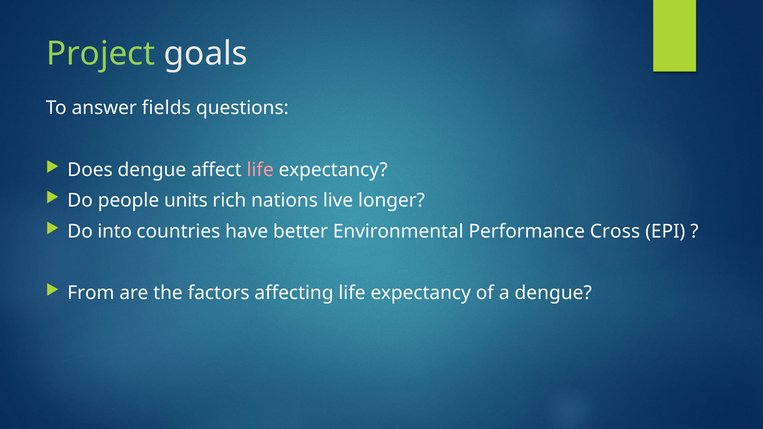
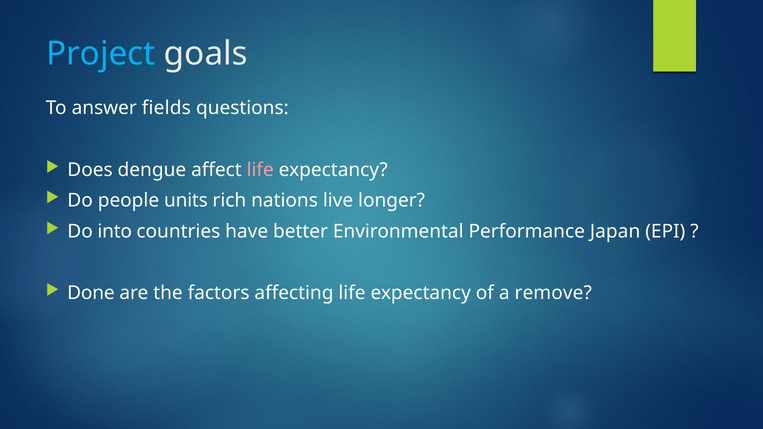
Project colour: light green -> light blue (101, 54)
Cross: Cross -> Japan (615, 232)
From: From -> Done (91, 293)
a dengue: dengue -> remove (553, 293)
